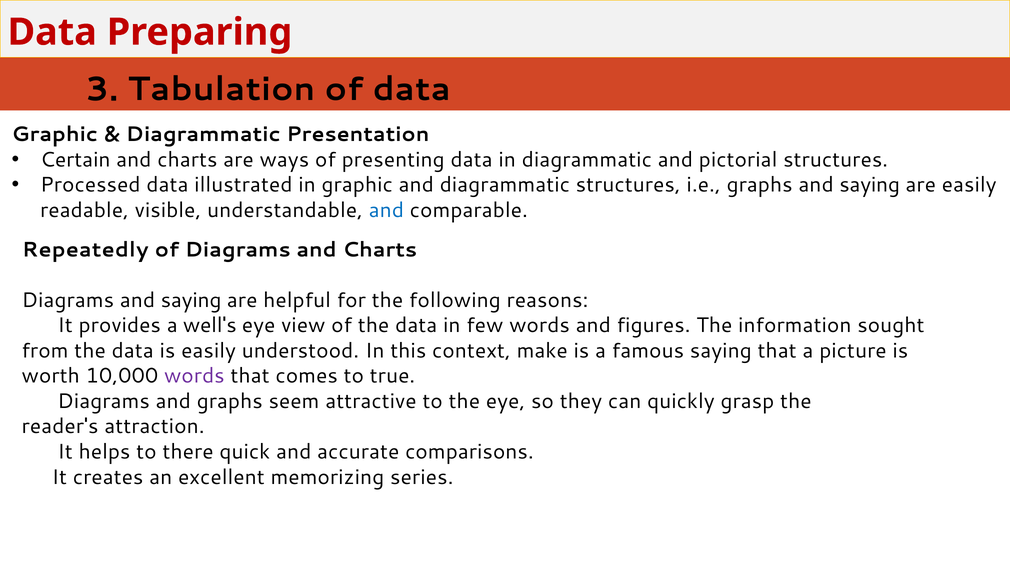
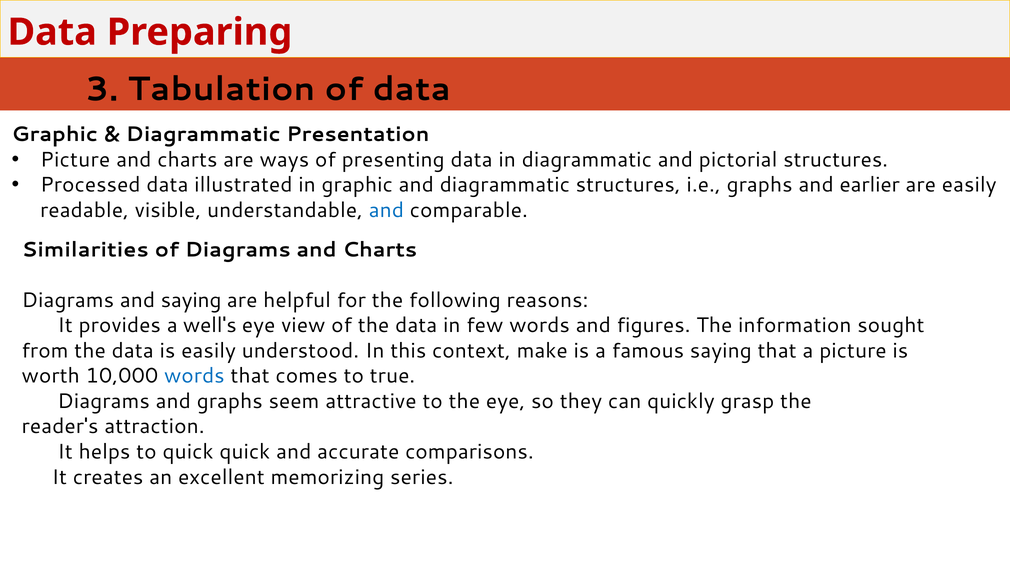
Certain: Certain -> Picture (75, 160)
graphs and saying: saying -> earlier (870, 185)
Repeatedly: Repeatedly -> Similarities (85, 250)
words colour: purple -> blue (194, 376)
to there: there -> quick (188, 452)
